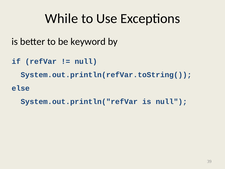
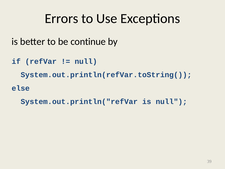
While: While -> Errors (62, 19)
keyword: keyword -> continue (88, 42)
